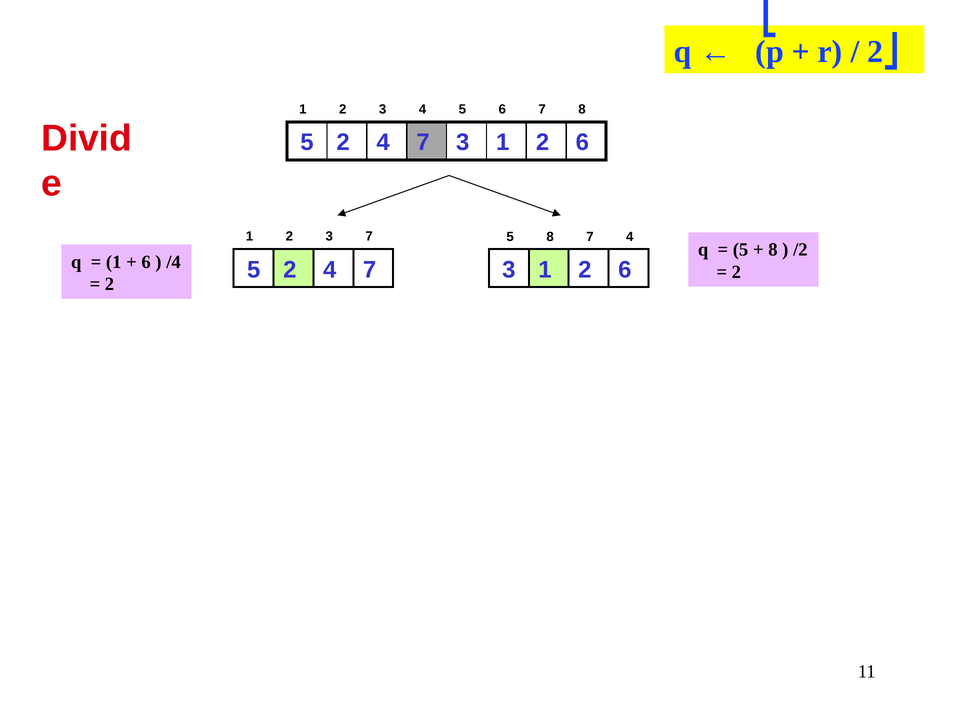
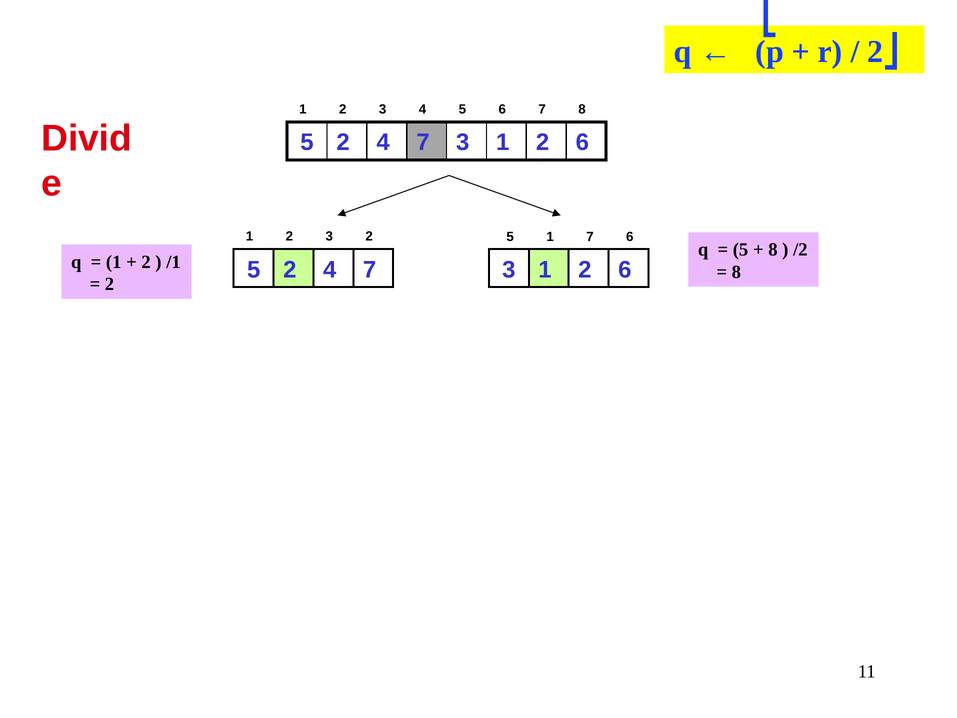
2 3 7: 7 -> 2 (369, 236)
8: 8 -> 1 (550, 237)
4: 4 -> 6 (630, 237)
6: 6 -> 2 (146, 262)
/4: /4 -> /1 (174, 262)
2: 2 -> 8 (736, 272)
